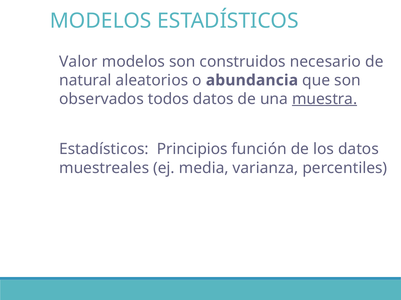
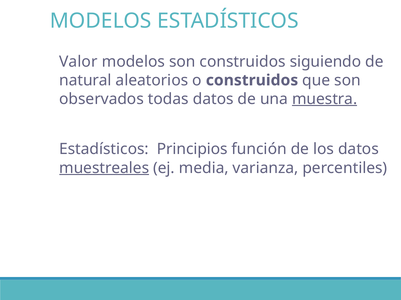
necesario: necesario -> siguiendo (325, 62)
o abundancia: abundancia -> construidos (252, 80)
todos: todos -> todas (168, 99)
muestreales underline: none -> present (104, 168)
